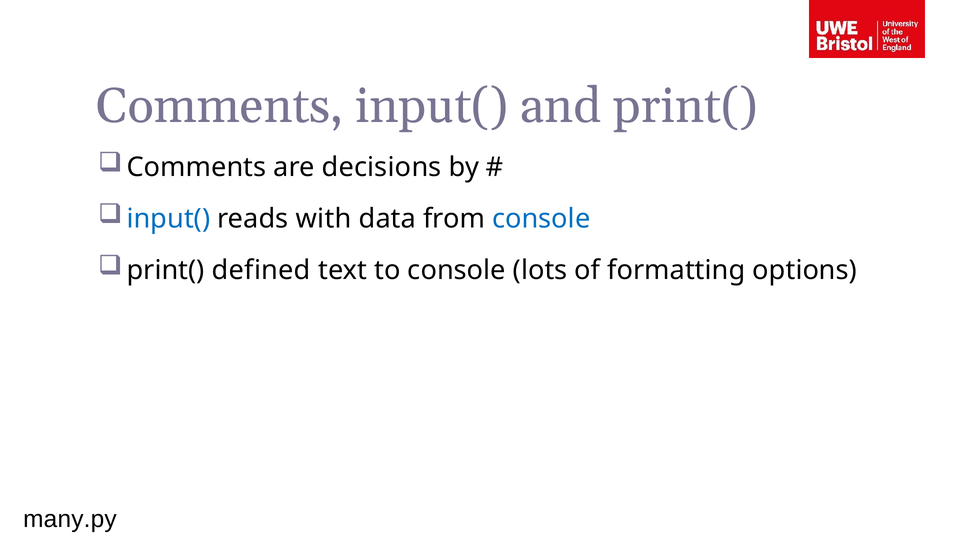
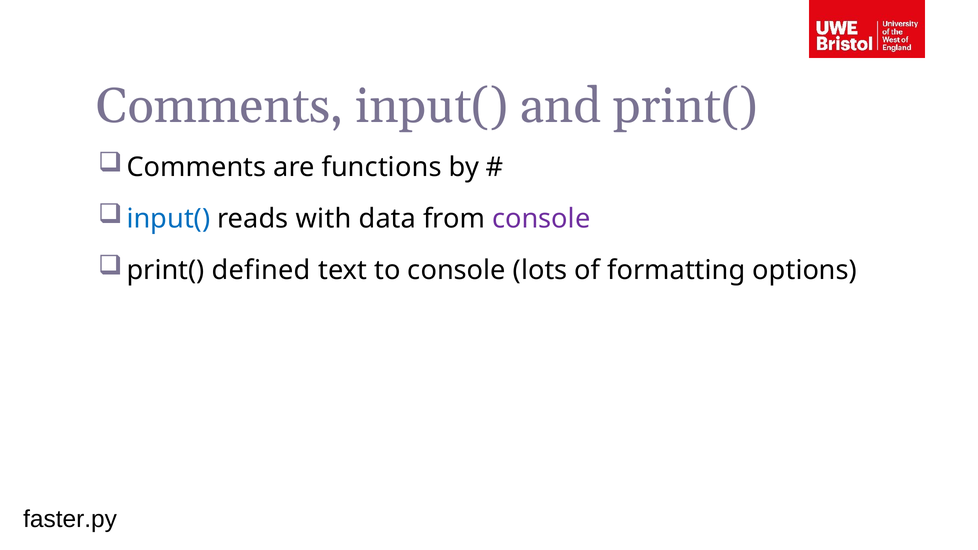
decisions: decisions -> functions (382, 167)
console colour: blue -> purple (541, 219)
many.py: many.py -> faster.py (70, 520)
